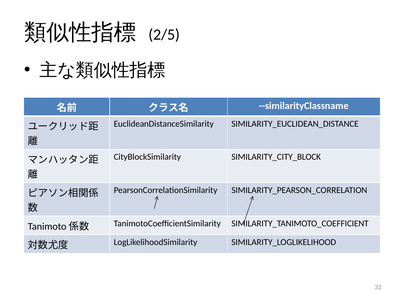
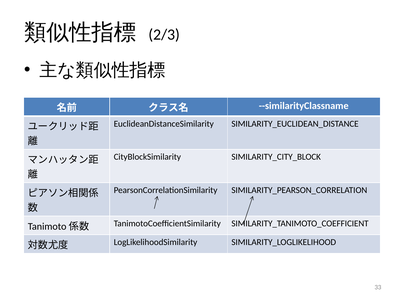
2/5: 2/5 -> 2/3 (164, 35)
